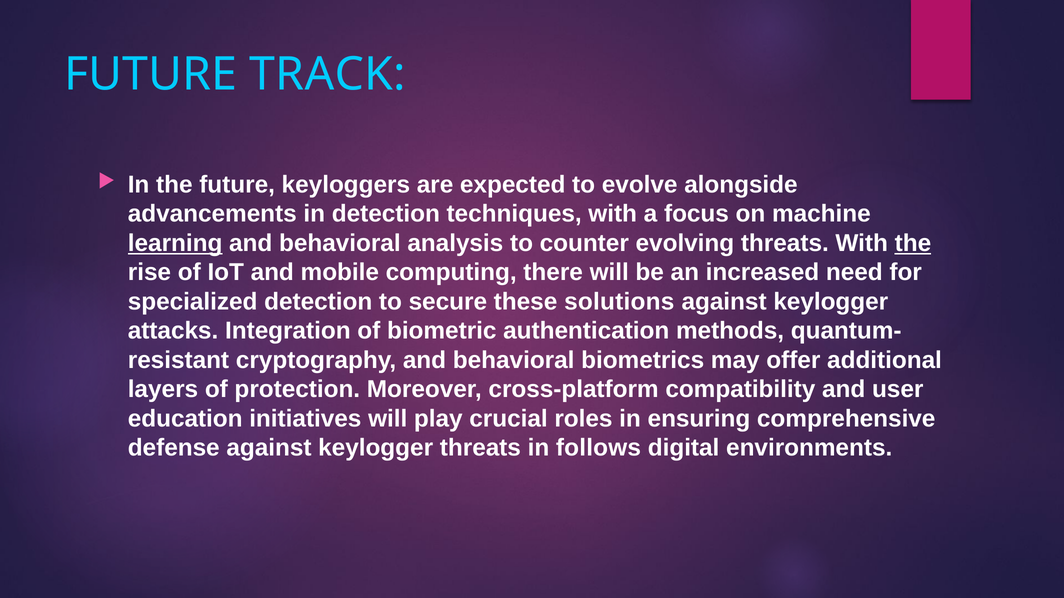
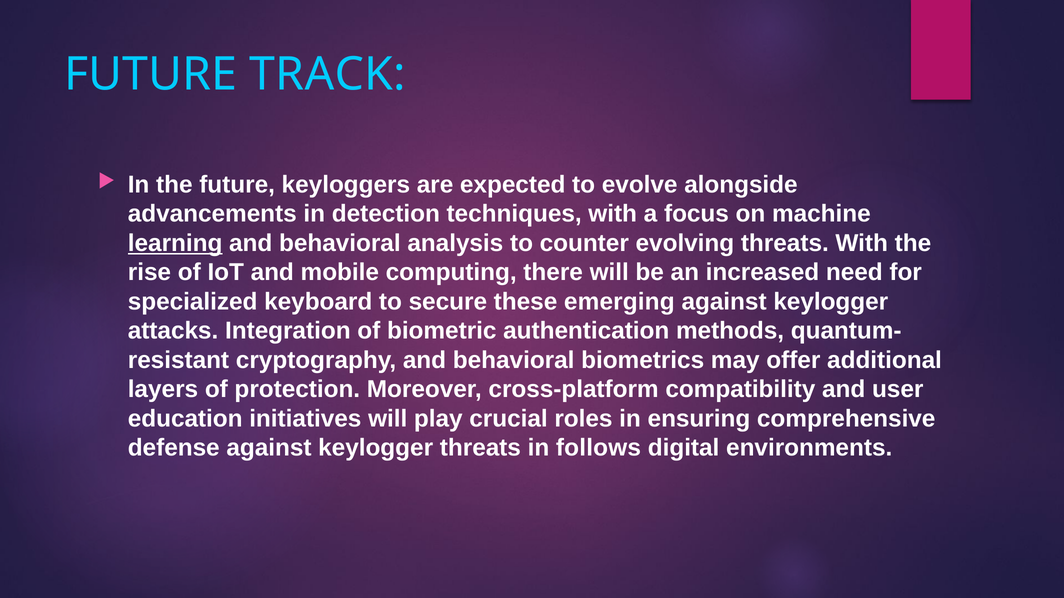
the underline: present -> none (913, 243)
specialized detection: detection -> keyboard (318, 302)
solutions: solutions -> emerging (619, 302)
